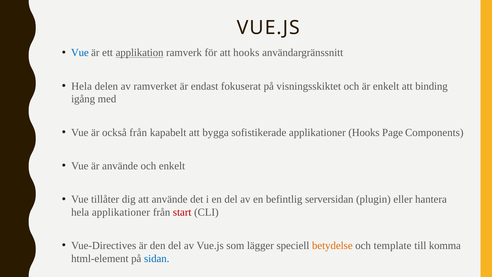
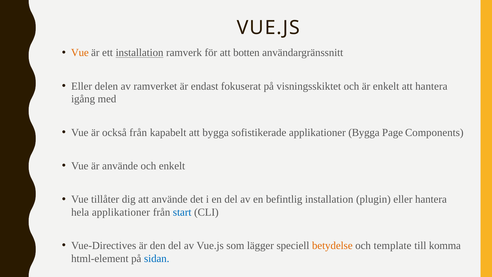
Vue colour: blue -> orange (80, 53)
ett applikation: applikation -> installation (140, 53)
att hooks: hooks -> botten (246, 53)
Hela: Hela -> Eller (82, 86)
att binding: binding -> hantera (431, 86)
applikationer Hooks: Hooks -> Bygga (364, 132)
befintlig serversidan: serversidan -> installation (329, 199)
start colour: red -> blue (182, 212)
